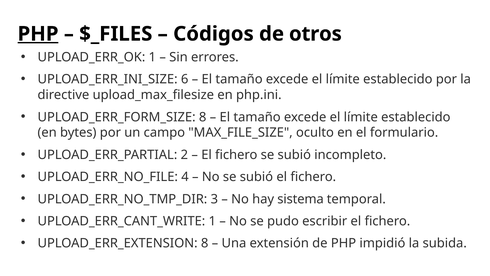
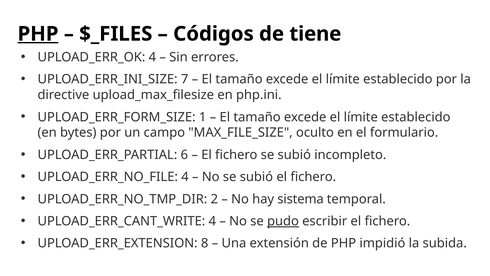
otros: otros -> tiene (315, 34)
UPLOAD_ERR_OK 1: 1 -> 4 (152, 57)
6: 6 -> 7 (185, 79)
UPLOAD_ERR_FORM_SIZE 8: 8 -> 1 (203, 117)
2: 2 -> 6 (184, 155)
3: 3 -> 2 (214, 199)
UPLOAD_ERR_CANT_WRITE 1: 1 -> 4 (212, 221)
pudo underline: none -> present (283, 221)
